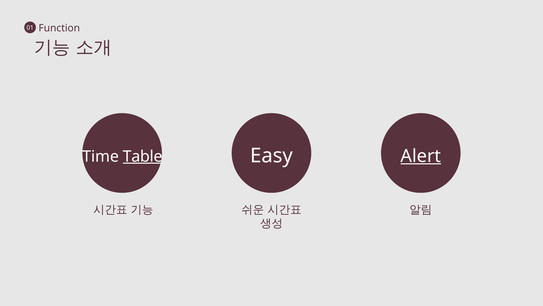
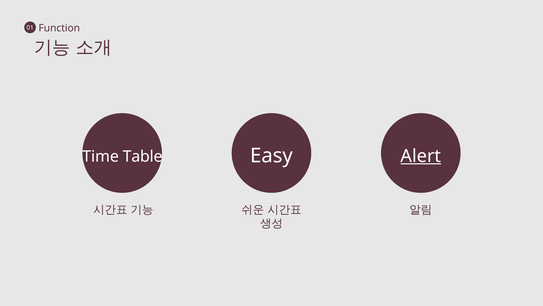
Table underline: present -> none (143, 156)
